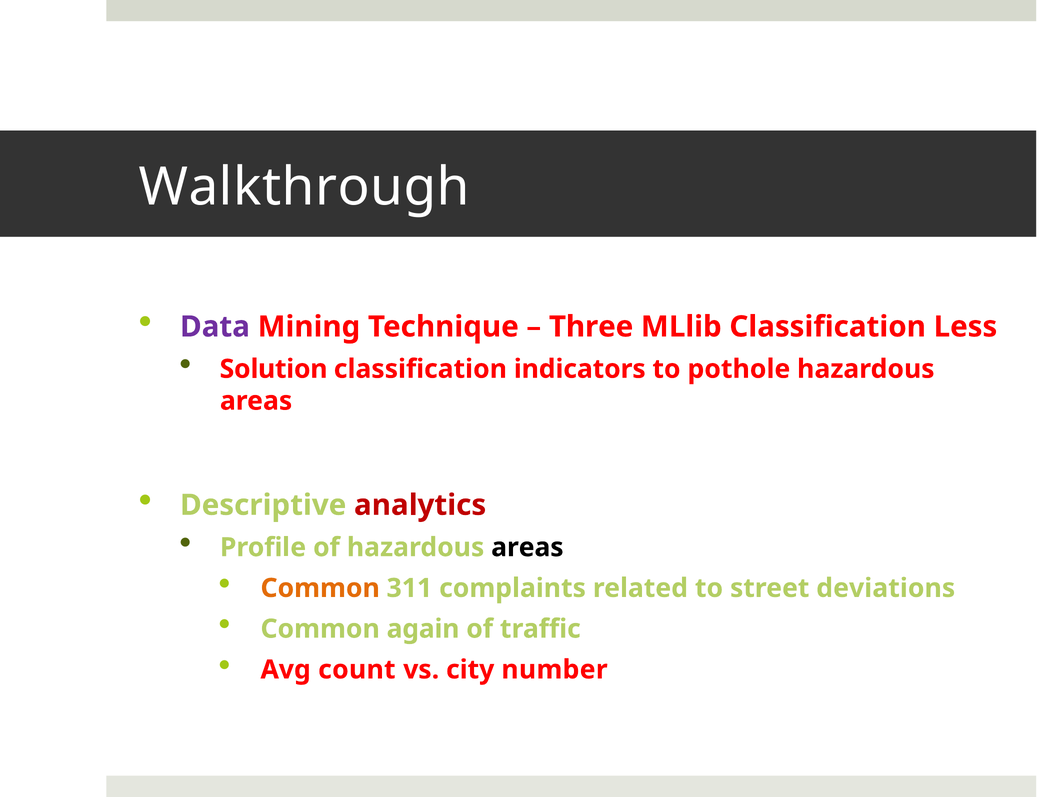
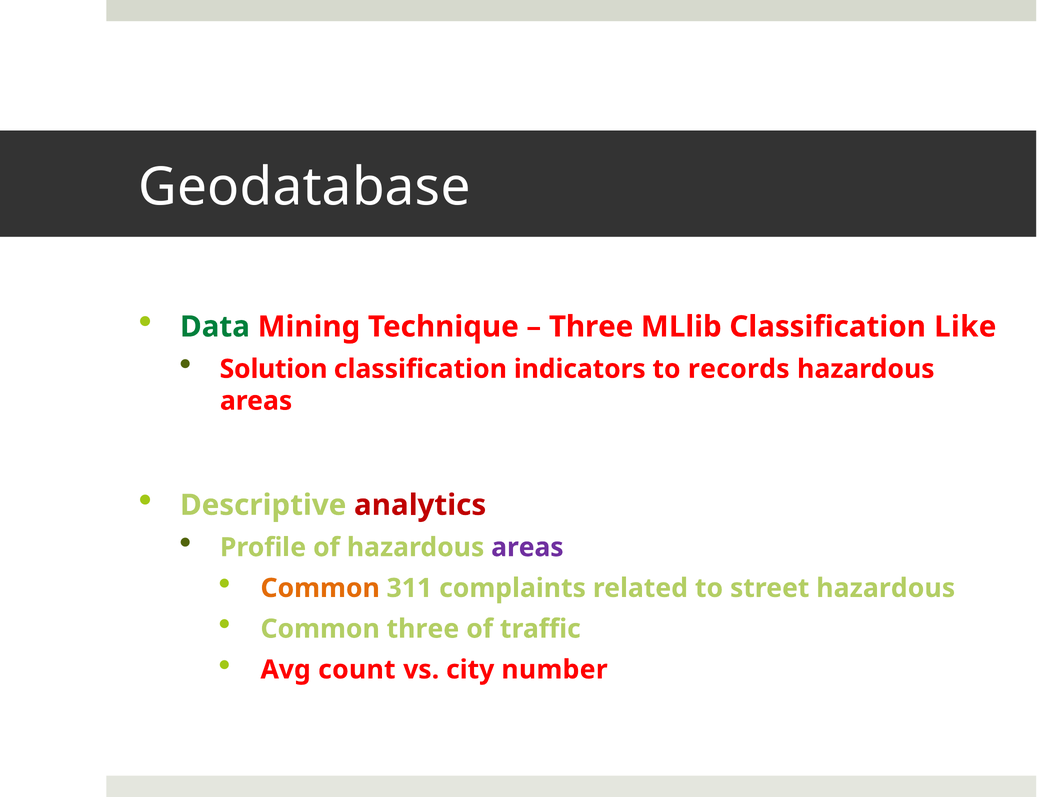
Walkthrough: Walkthrough -> Geodatabase (304, 187)
Data colour: purple -> green (215, 327)
Less: Less -> Like (965, 327)
pothole: pothole -> records (739, 369)
areas colour: black -> purple (527, 548)
street deviations: deviations -> hazardous (886, 588)
Common again: again -> three (423, 629)
